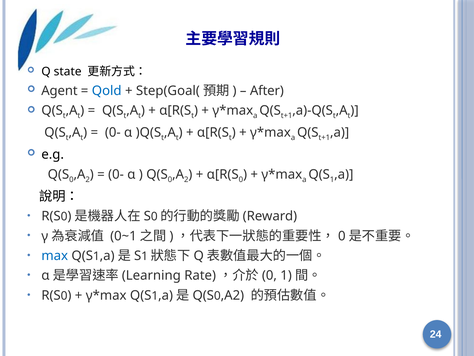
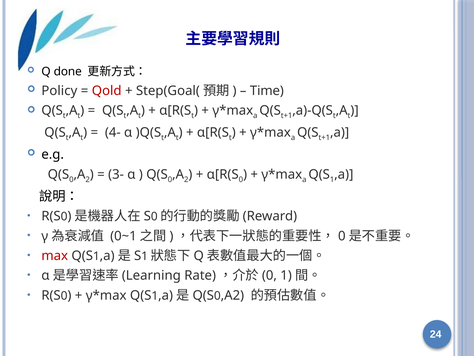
state: state -> done (68, 72)
Agent: Agent -> Policy (59, 91)
Qold colour: blue -> red (107, 91)
After: After -> Time (267, 91)
0-: 0- -> 4- (113, 132)
0-: 0- -> 3- (116, 174)
max colour: blue -> red (55, 255)
